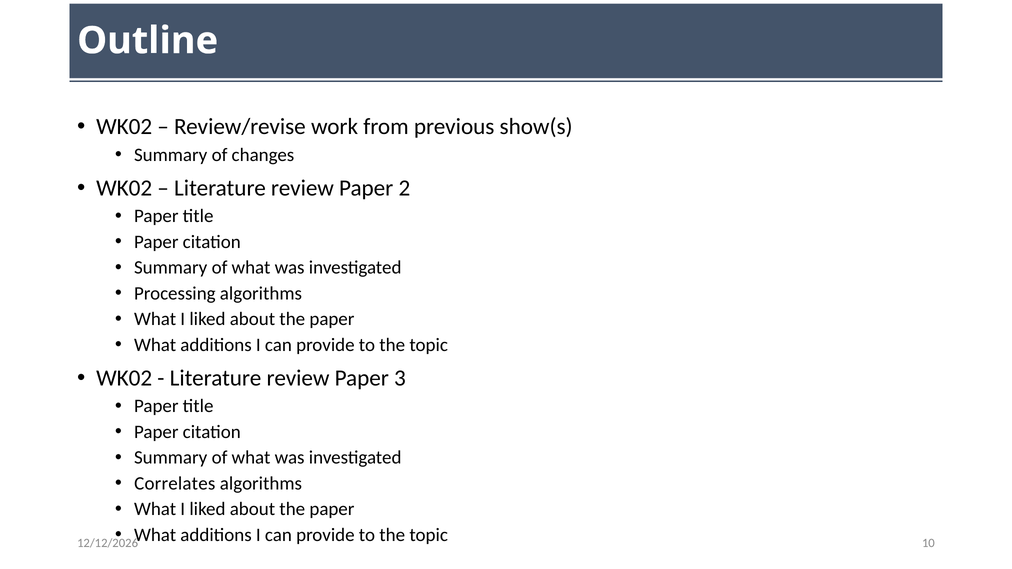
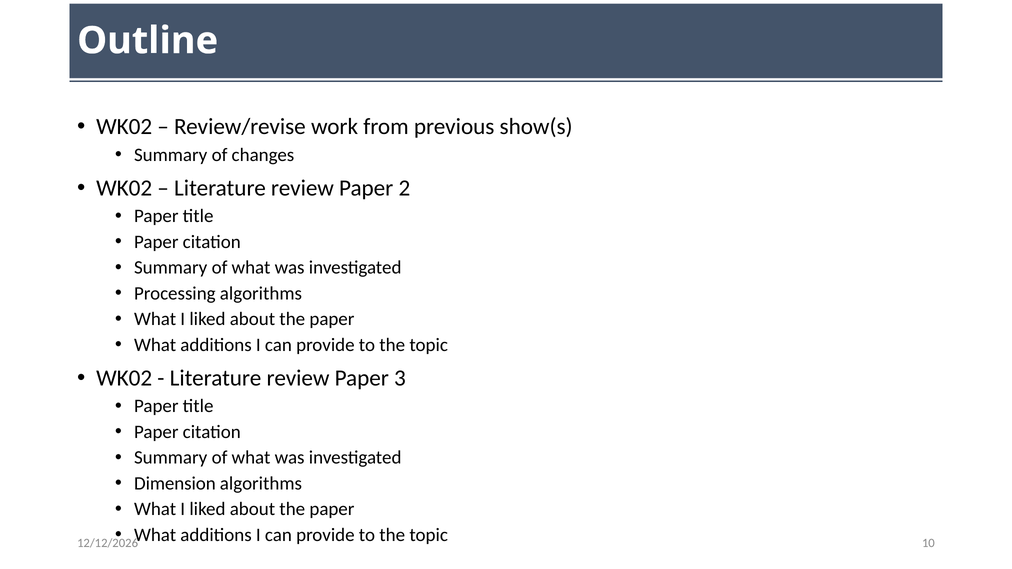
Correlates: Correlates -> Dimension (175, 484)
